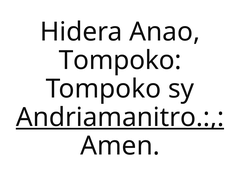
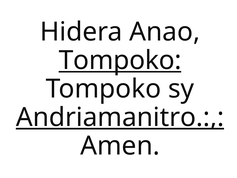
Tompoko underline: none -> present (120, 60)
